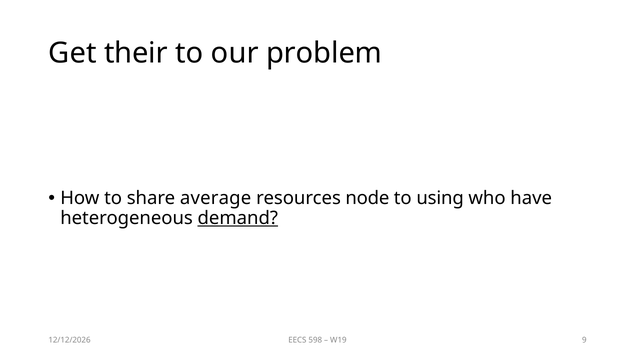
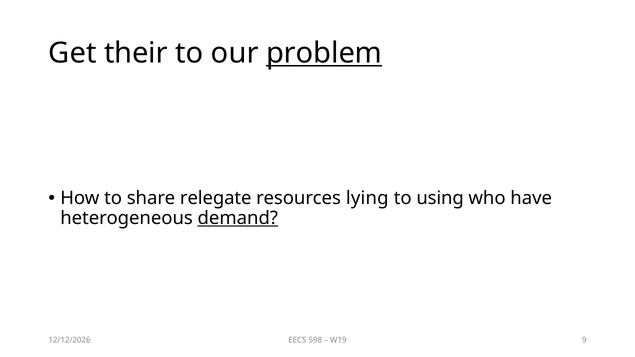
problem underline: none -> present (324, 53)
average: average -> relegate (216, 198)
node: node -> lying (367, 198)
